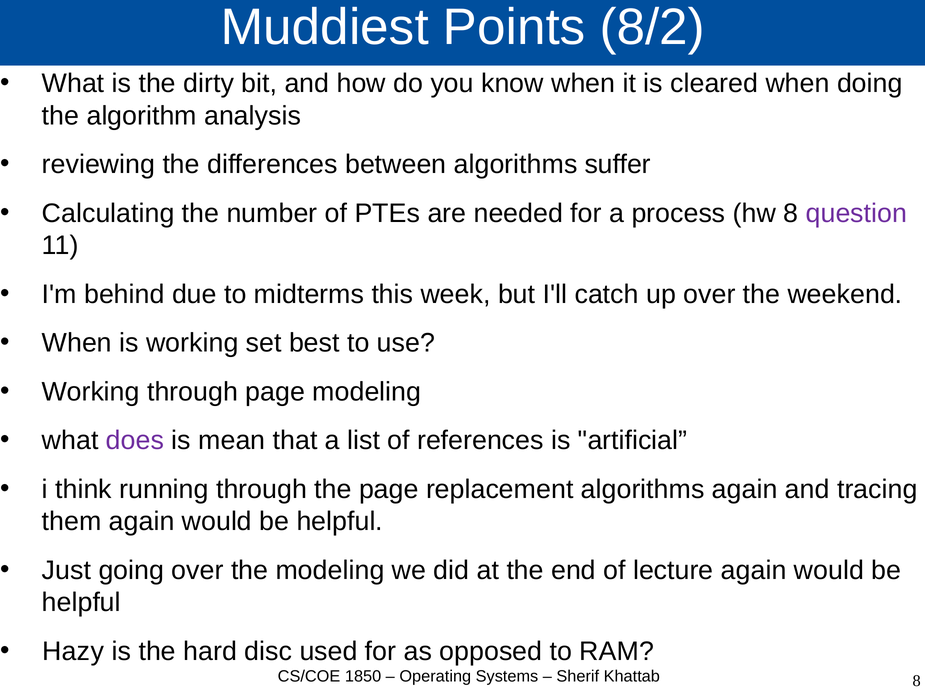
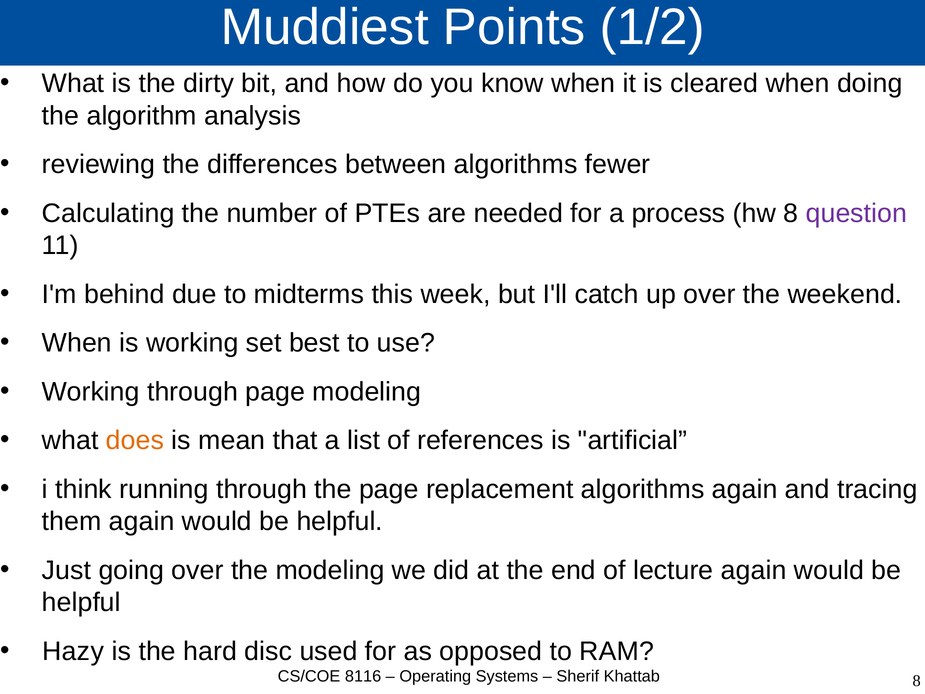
8/2: 8/2 -> 1/2 (652, 28)
suffer: suffer -> fewer (618, 164)
does colour: purple -> orange (135, 440)
1850: 1850 -> 8116 (363, 676)
